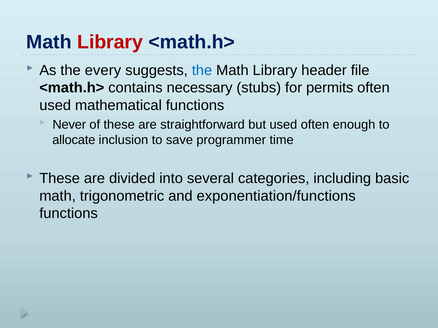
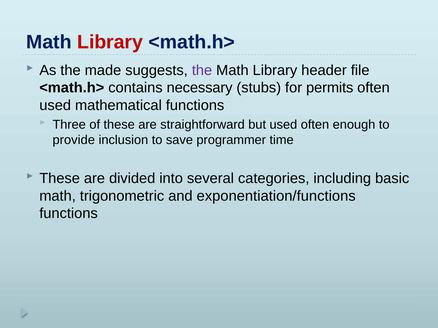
every: every -> made (103, 70)
the colour: blue -> purple (202, 70)
Never: Never -> Three (69, 125)
allocate: allocate -> provide (74, 140)
